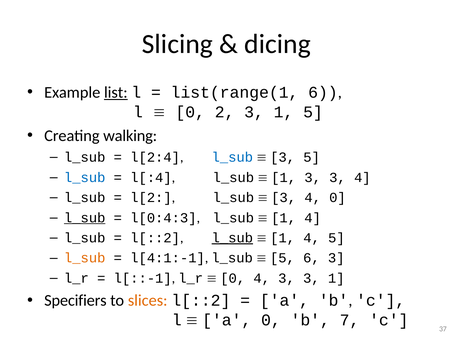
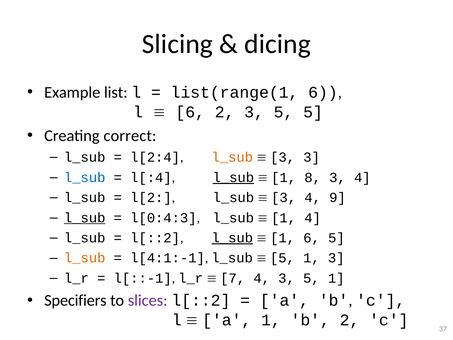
list underline: present -> none (116, 92)
0: 0 -> 6 (190, 112)
2 3 1: 1 -> 5 (284, 112)
walking: walking -> correct (130, 136)
l_sub colour: blue -> orange (232, 157)
3 5: 5 -> 3 (312, 157)
l_sub underline: none -> present (233, 177)
1 3: 3 -> 8 (313, 177)
4 0: 0 -> 9 (337, 197)
4: 4 -> 6 (312, 238)
6: 6 -> 1 (311, 258)
0: 0 -> 7 (233, 278)
4 3 3: 3 -> 5 (311, 278)
slices colour: orange -> purple (148, 300)
a 0: 0 -> 1 (271, 320)
b 7: 7 -> 2 (350, 320)
